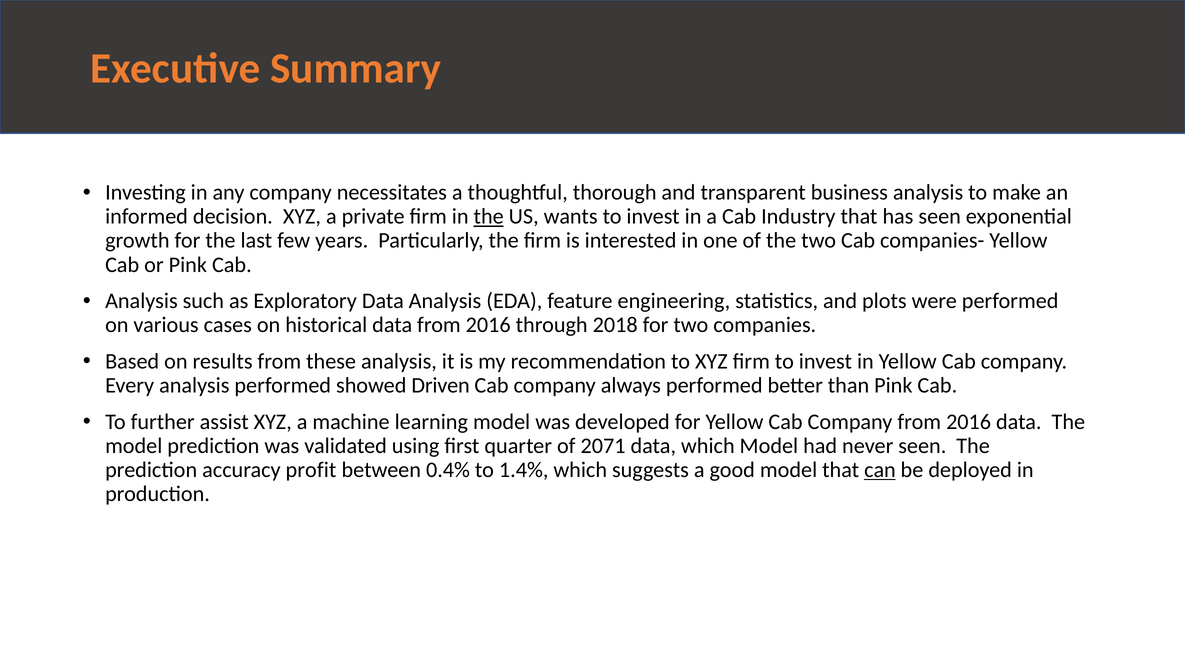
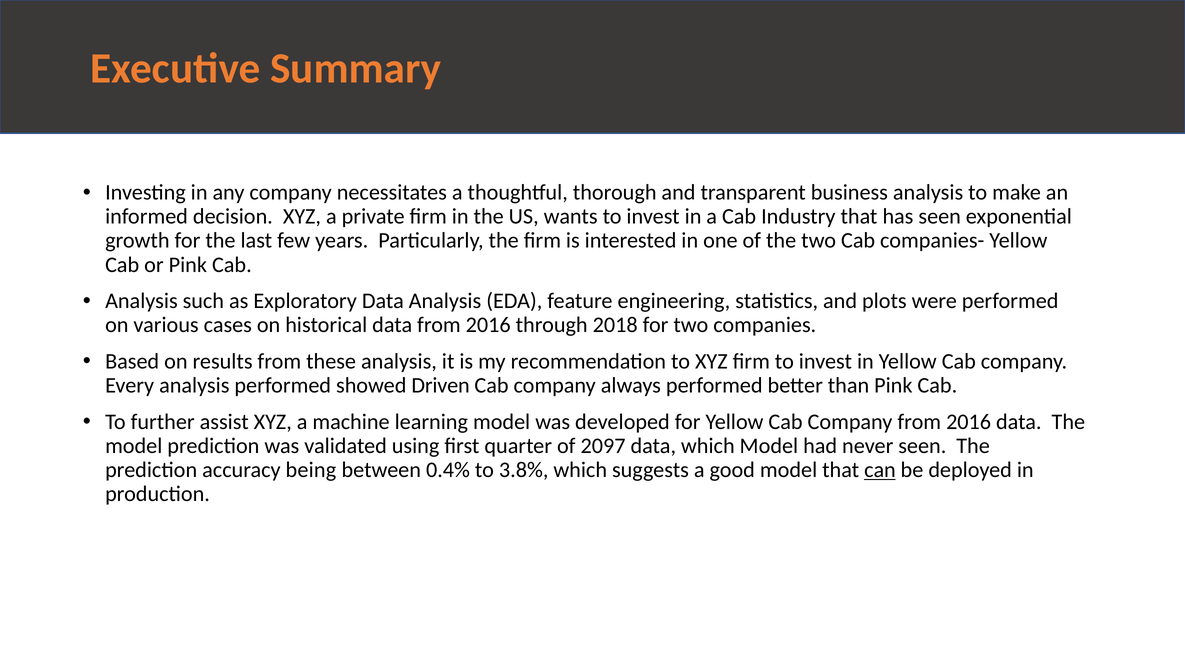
the underline: present -> none (489, 216)
2071: 2071 -> 2097 (603, 446)
profit: profit -> being (311, 470)
1.4%: 1.4% -> 3.8% (524, 470)
